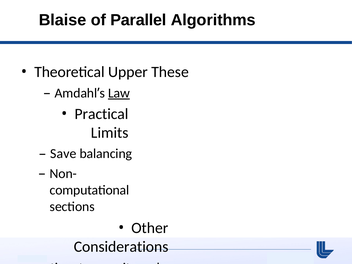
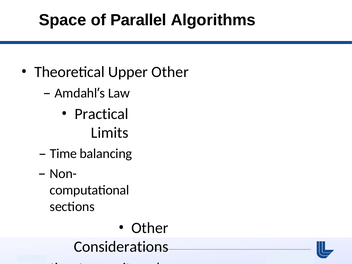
Blaise: Blaise -> Space (63, 20)
Upper These: These -> Other (170, 72)
Law underline: present -> none (119, 93)
Save: Save -> Time (63, 154)
